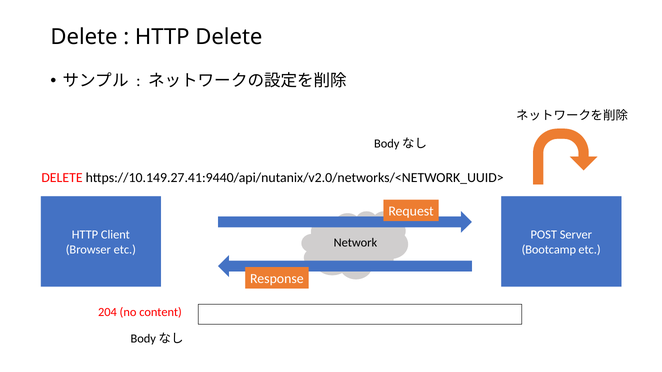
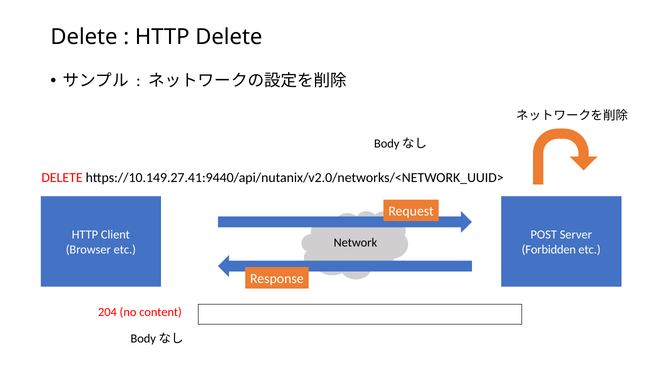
Bootcamp: Bootcamp -> Forbidden (549, 250)
